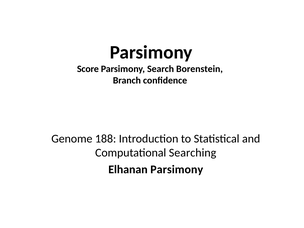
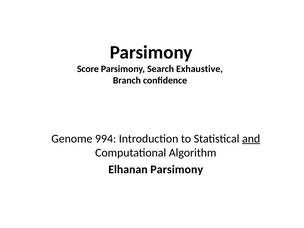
Borenstein: Borenstein -> Exhaustive (199, 69)
188: 188 -> 994 (106, 139)
and underline: none -> present (251, 139)
Searching: Searching -> Algorithm (193, 153)
